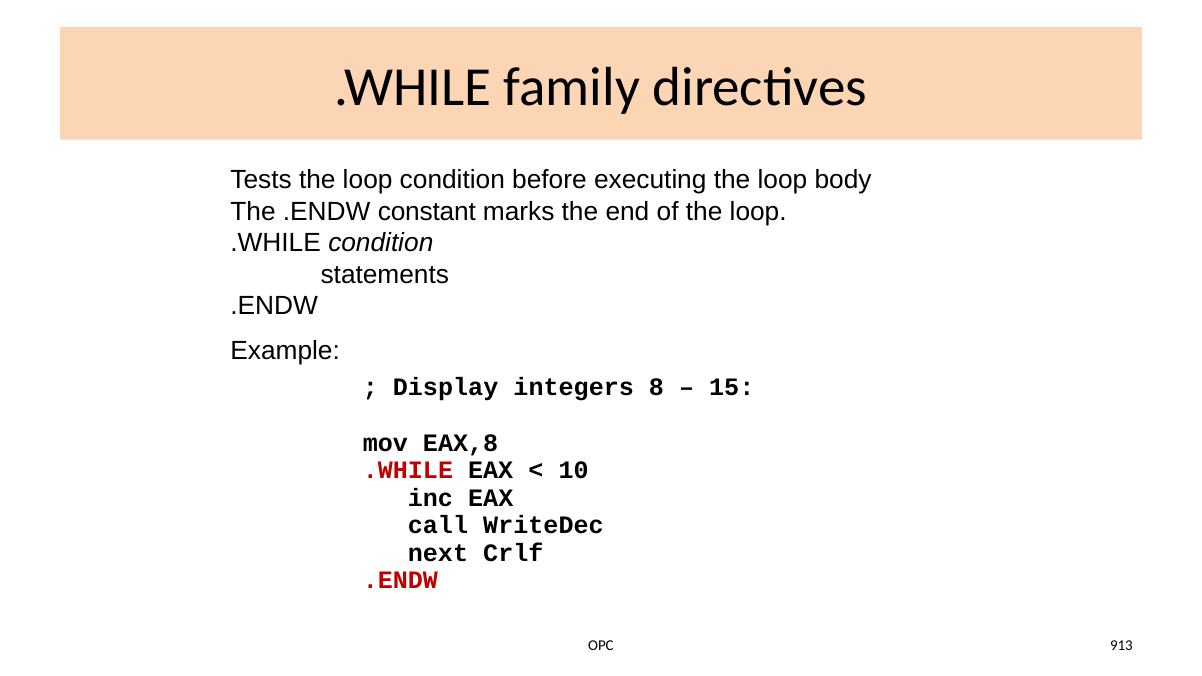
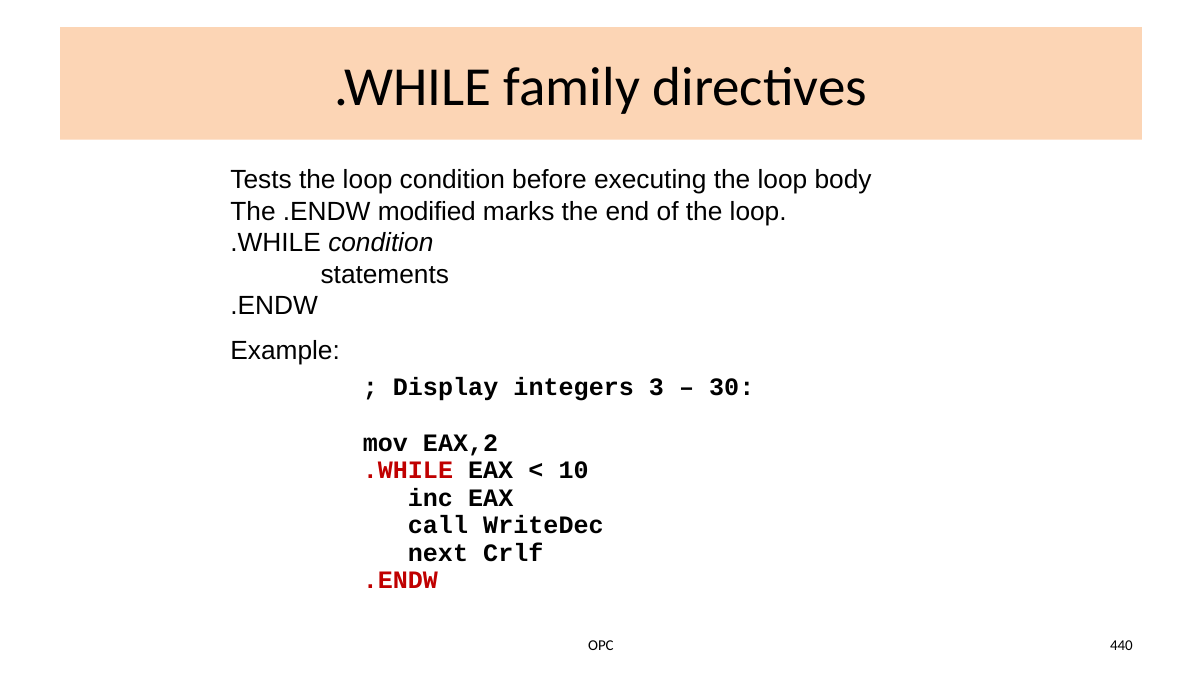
constant: constant -> modified (427, 211)
8: 8 -> 3 (657, 388)
15: 15 -> 30 (732, 388)
EAX,8: EAX,8 -> EAX,2 (461, 443)
913: 913 -> 440 (1121, 646)
